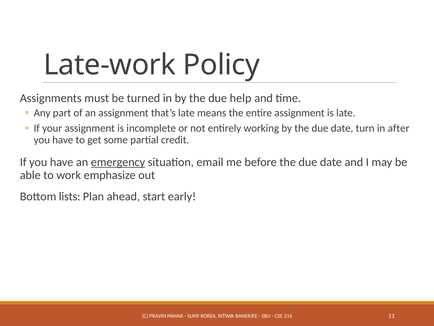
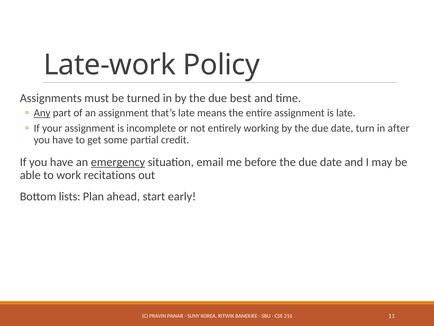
help: help -> best (241, 98)
Any underline: none -> present (42, 113)
emphasize: emphasize -> recitations (110, 175)
